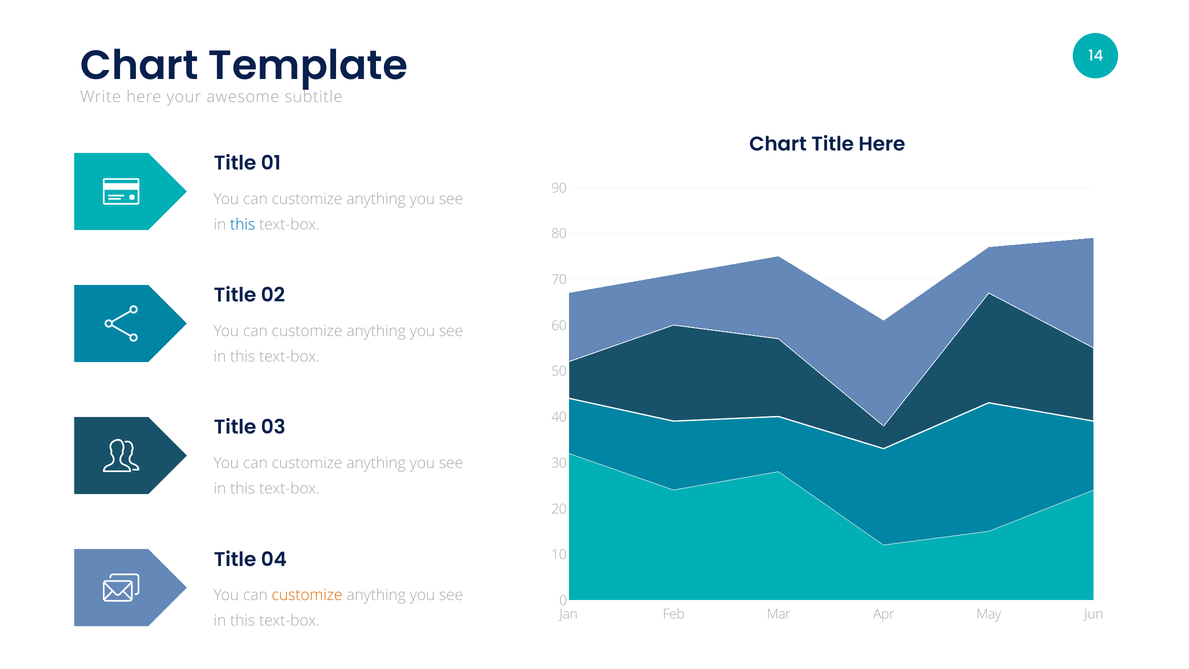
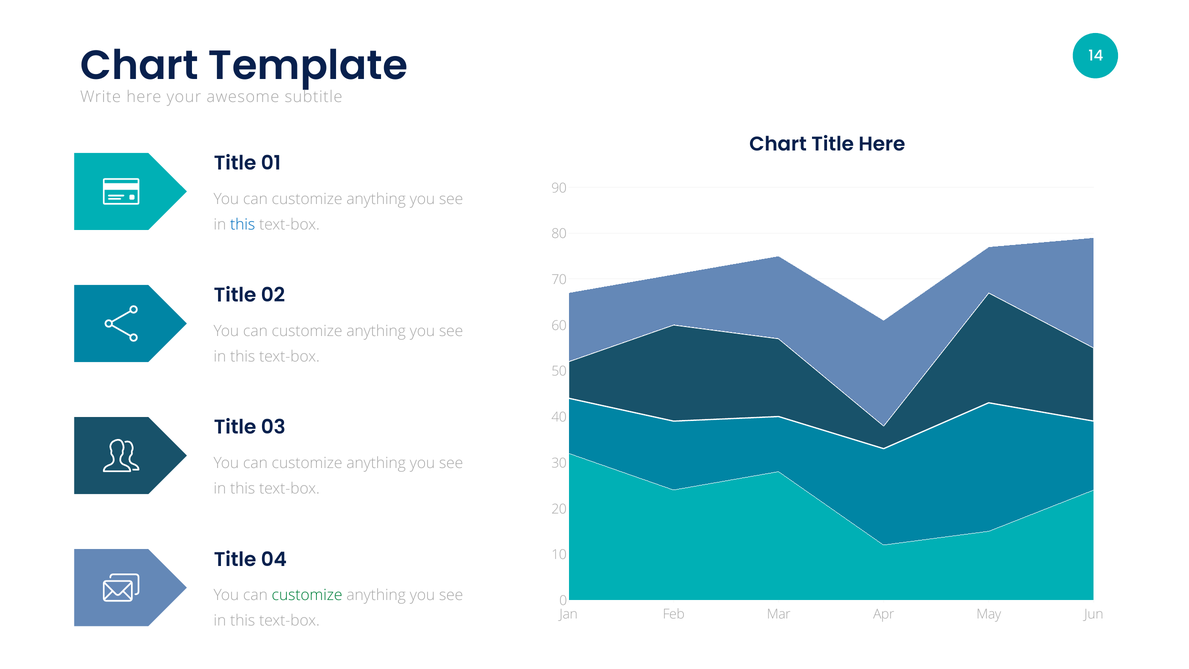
customize colour: orange -> green (307, 595)
